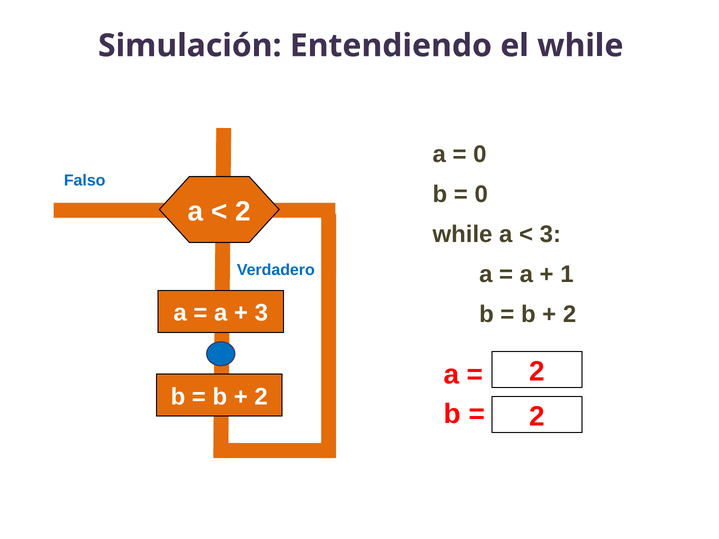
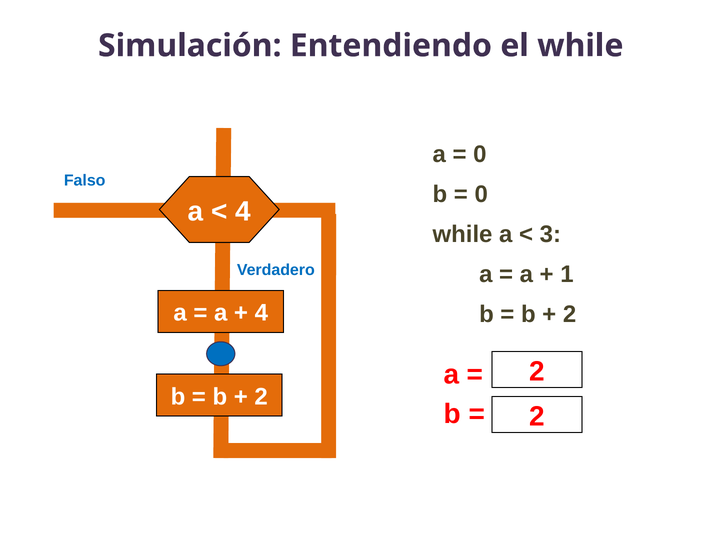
2: 2 -> 4 (243, 212)
3: 3 -> 4 (261, 313)
